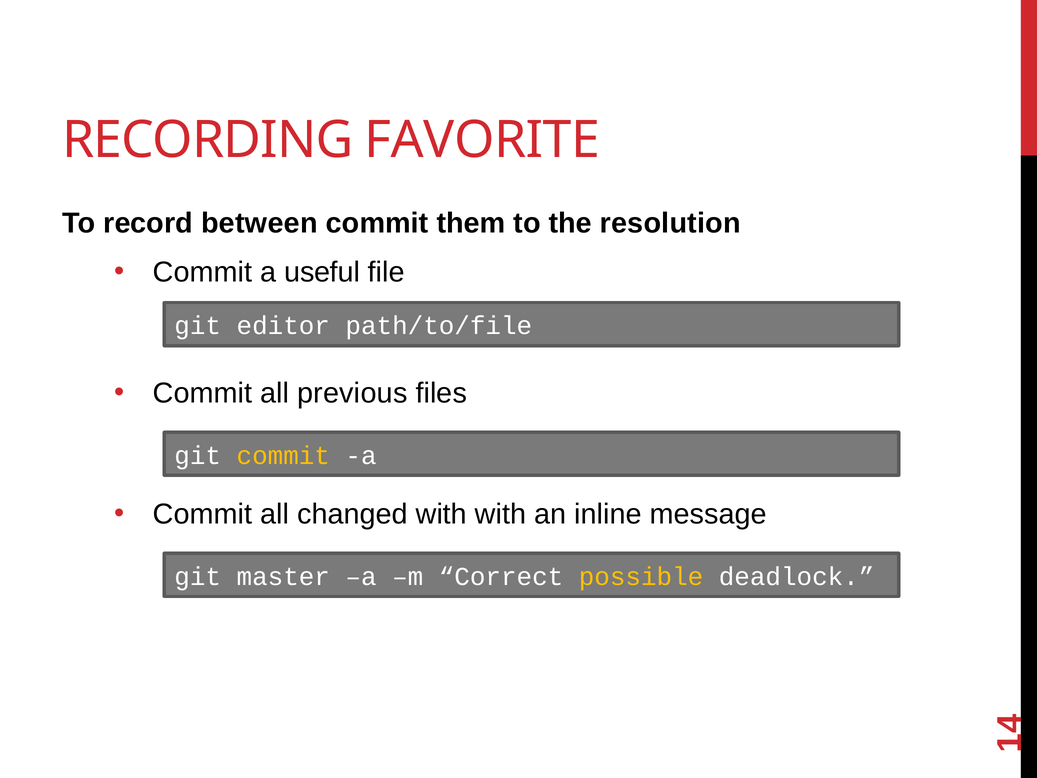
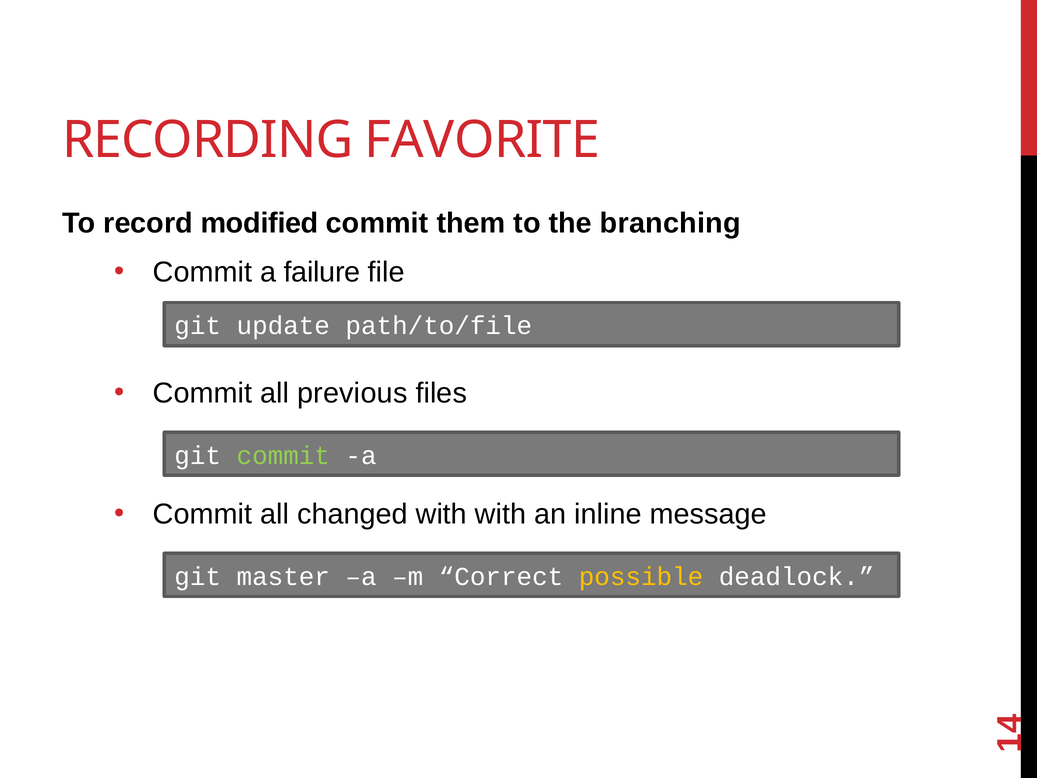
between: between -> modified (260, 223)
resolution: resolution -> branching (670, 223)
useful: useful -> failure (322, 272)
editor: editor -> update (283, 326)
commit colour: yellow -> light green (283, 455)
